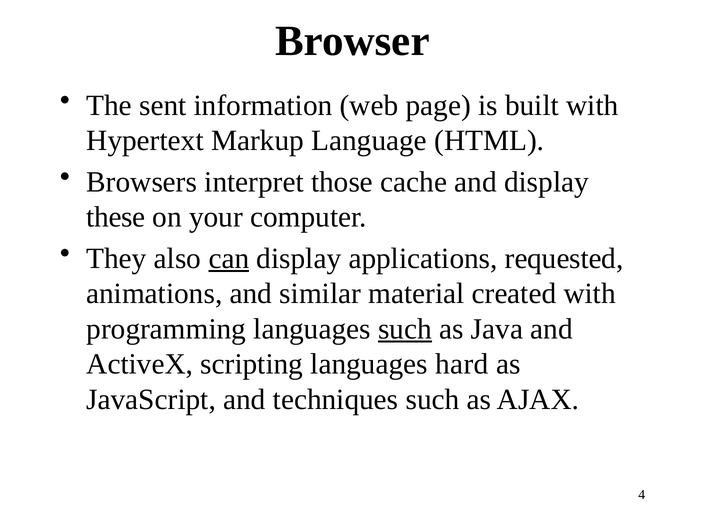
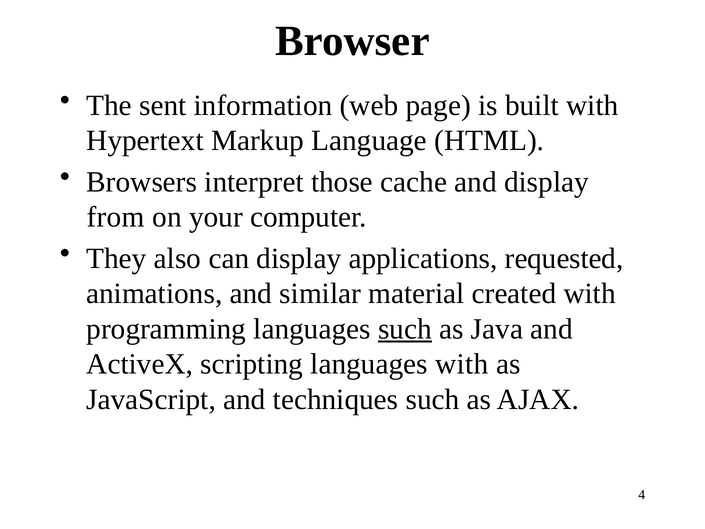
these: these -> from (116, 217)
can underline: present -> none (229, 258)
languages hard: hard -> with (462, 364)
